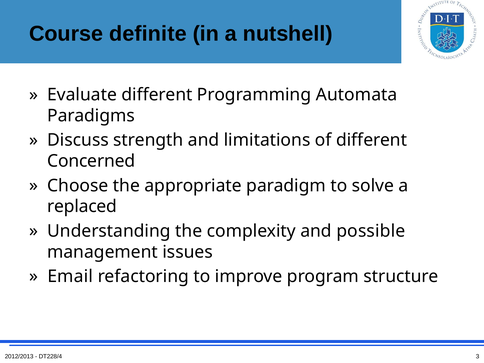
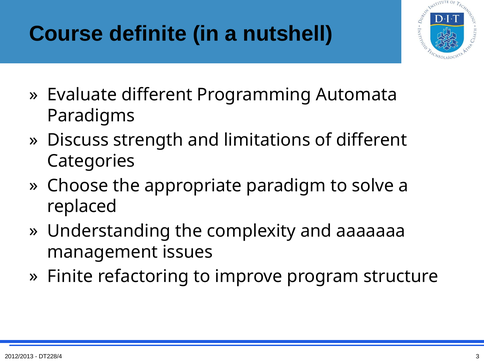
Concerned: Concerned -> Categories (91, 161)
possible: possible -> aaaaaaa (371, 231)
Email: Email -> Finite (70, 276)
